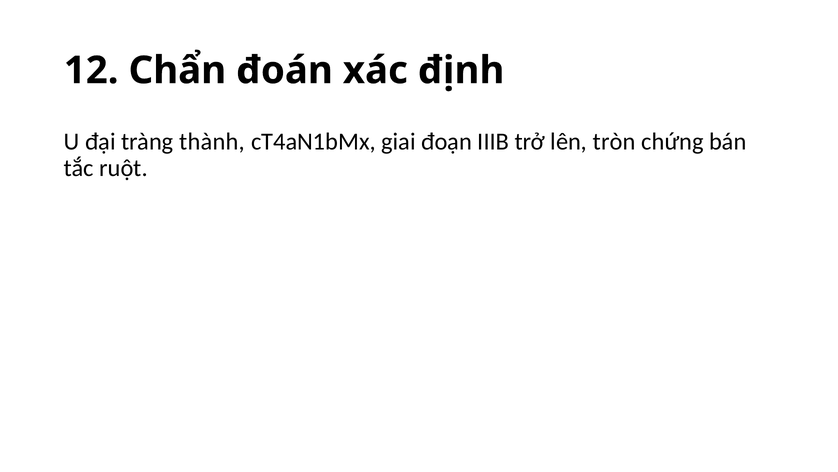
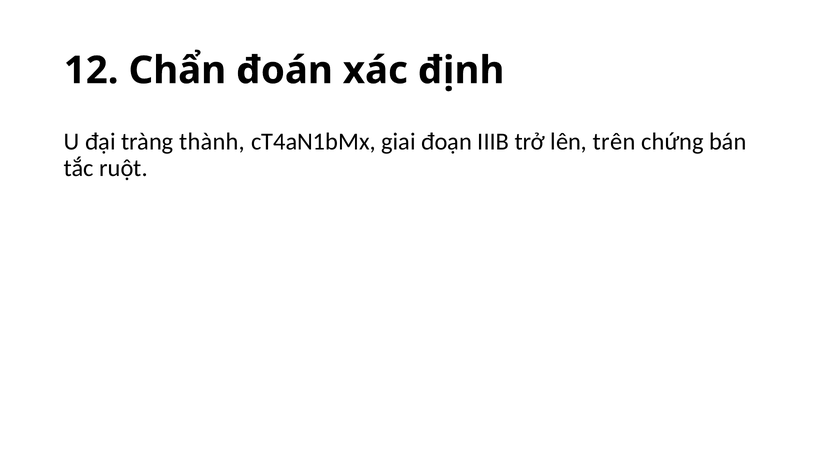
tròn: tròn -> trên (614, 142)
